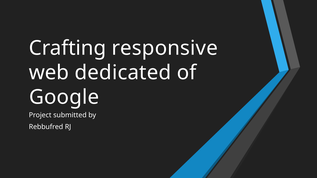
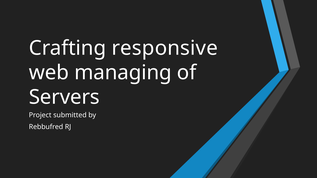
dedicated: dedicated -> managing (123, 73)
Google: Google -> Servers (64, 97)
